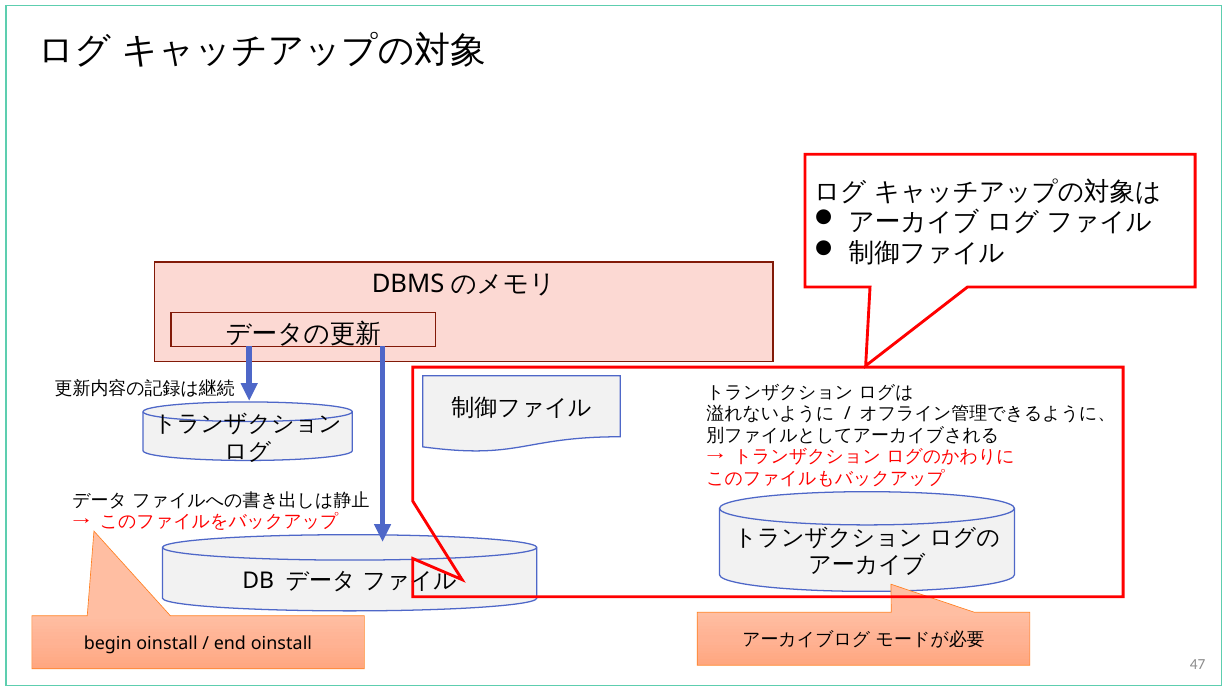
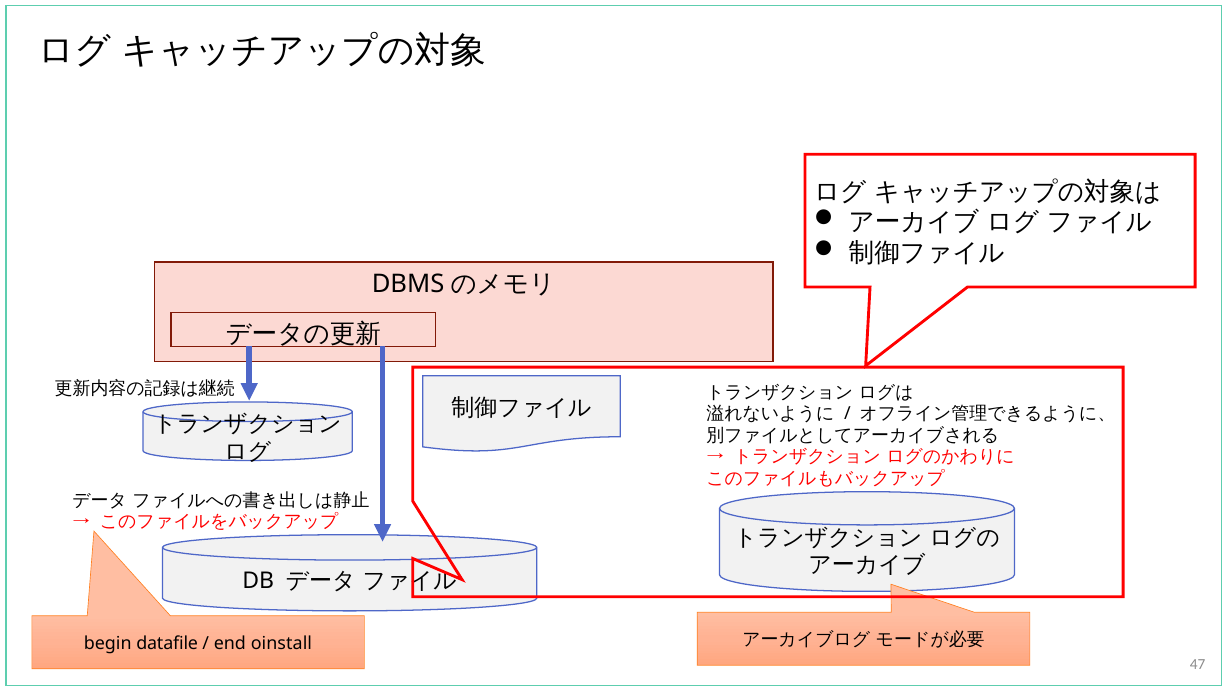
begin oinstall: oinstall -> datafile (167, 643)
